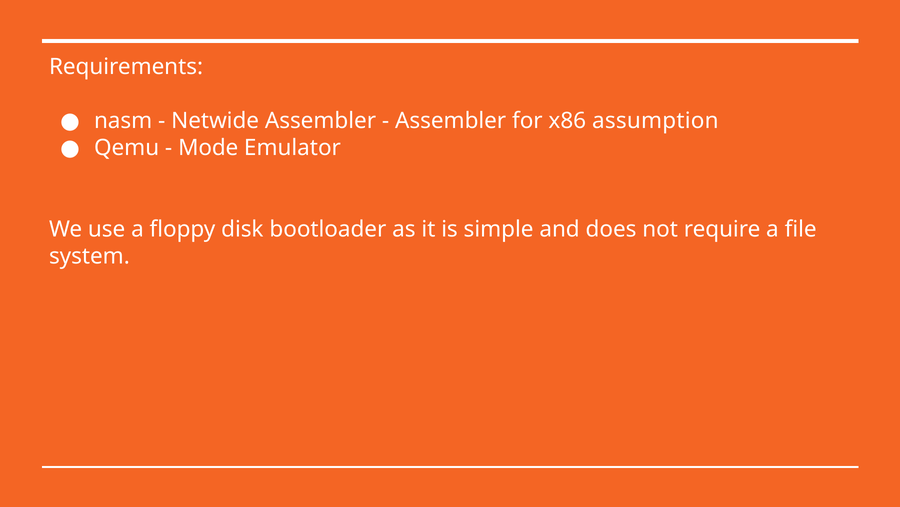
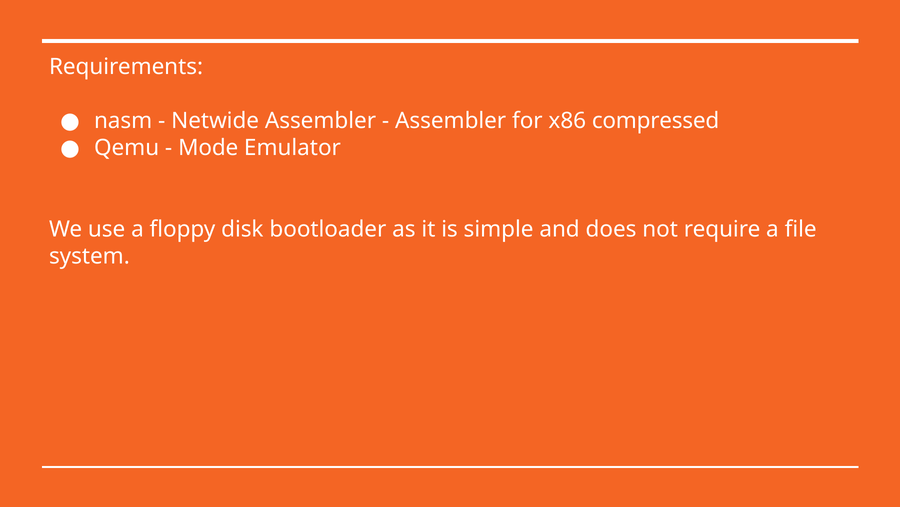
assumption: assumption -> compressed (656, 121)
